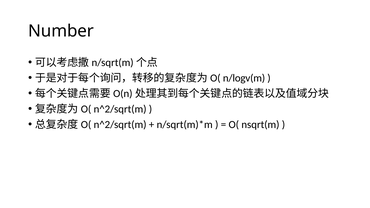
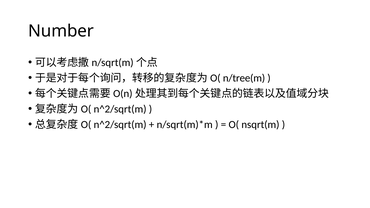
n/logv(m: n/logv(m -> n/tree(m (244, 78)
